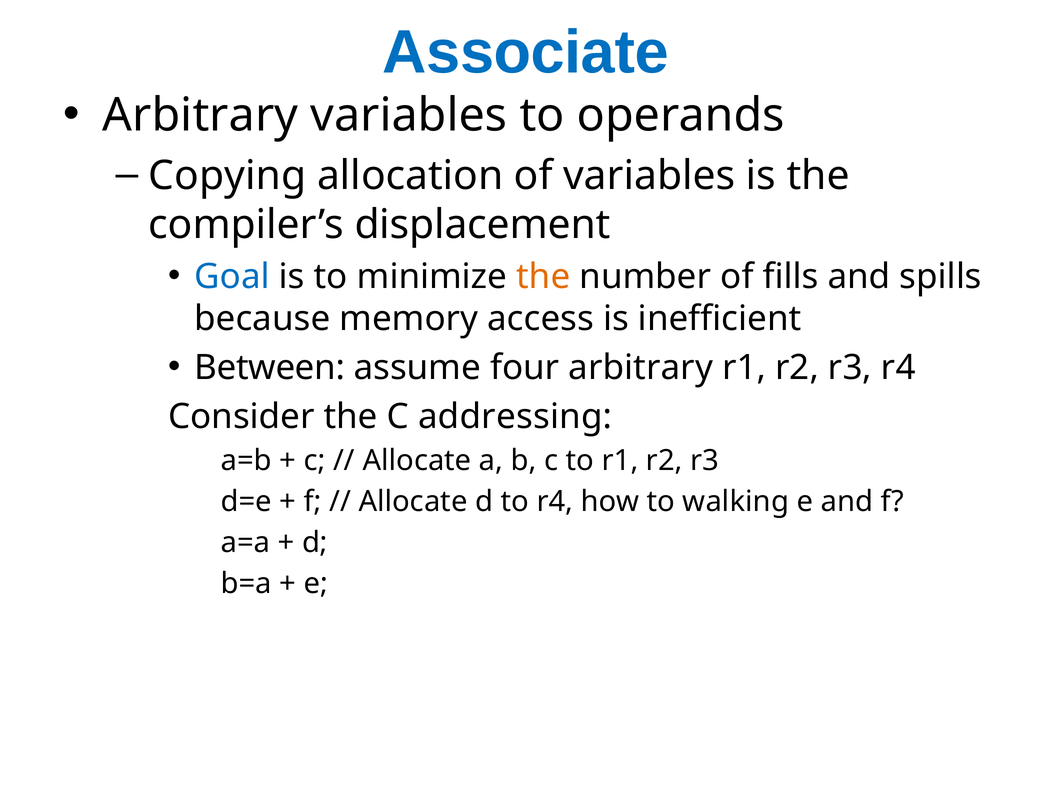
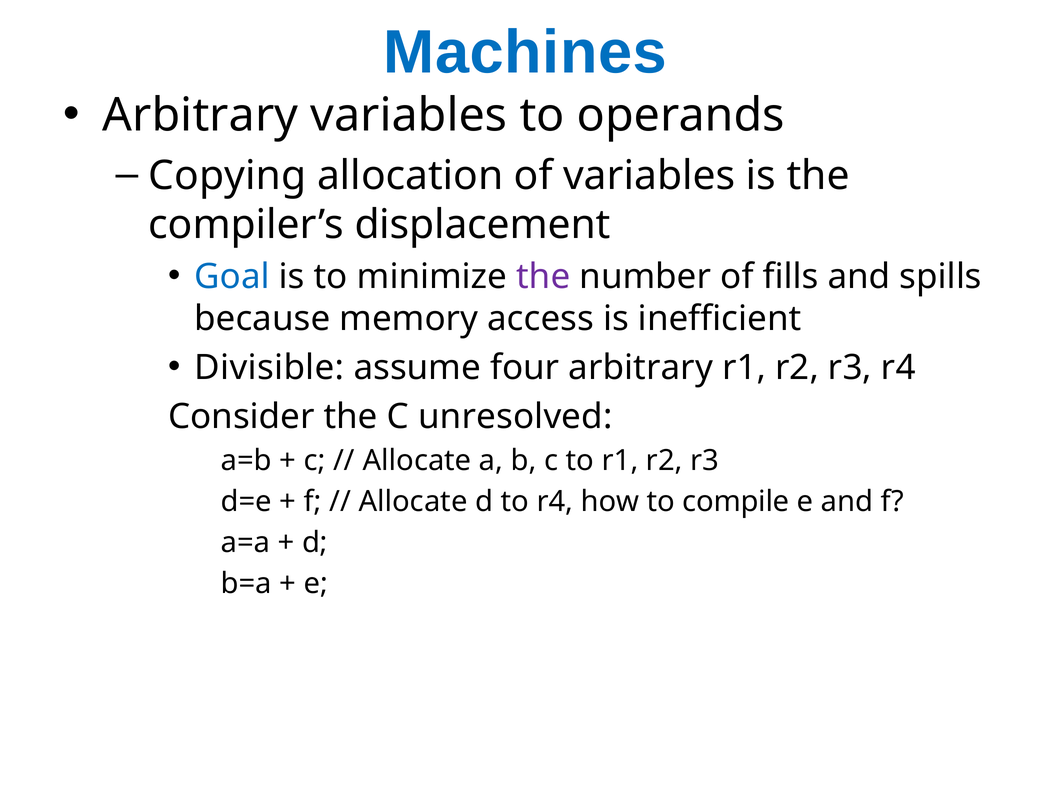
Associate: Associate -> Machines (525, 52)
the colour: orange -> purple (543, 277)
Between: Between -> Divisible (269, 368)
addressing: addressing -> unresolved (515, 417)
walking: walking -> compile (736, 502)
